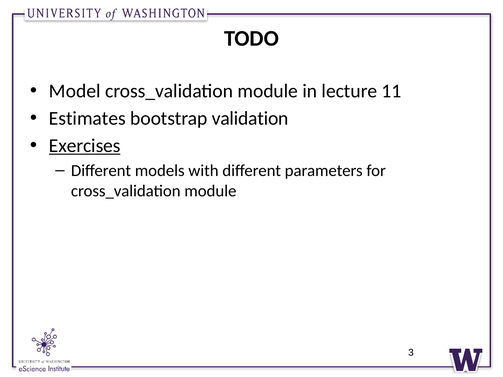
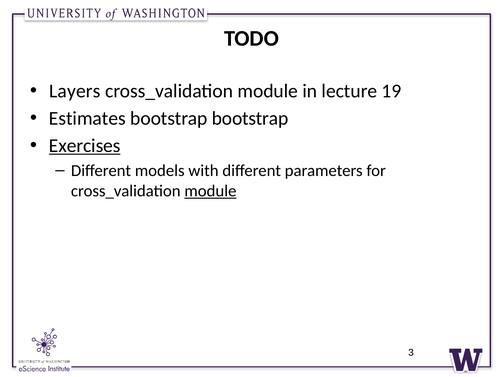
Model: Model -> Layers (75, 91)
11: 11 -> 19 (391, 91)
bootstrap validation: validation -> bootstrap (250, 118)
module underline: none -> present (210, 191)
